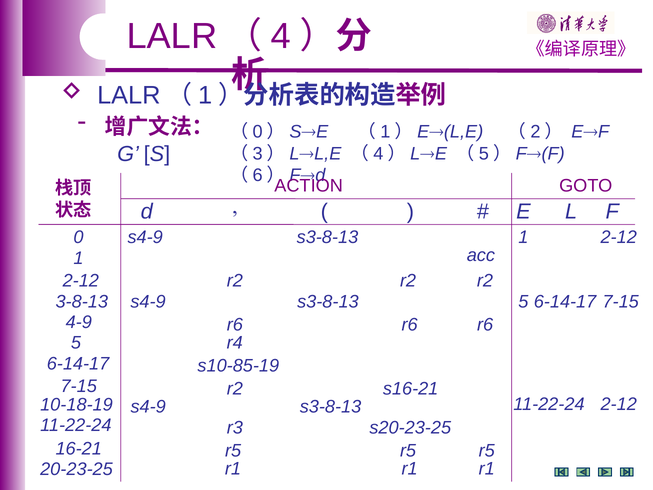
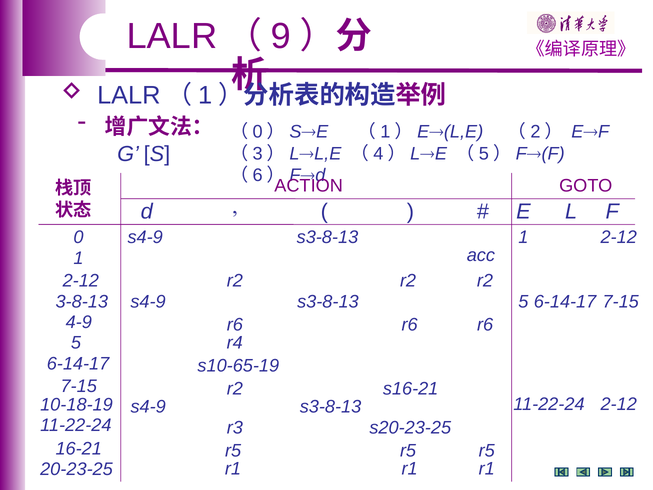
4: 4 -> 9 (281, 36)
s10-85-19: s10-85-19 -> s10-65-19 (238, 366)
